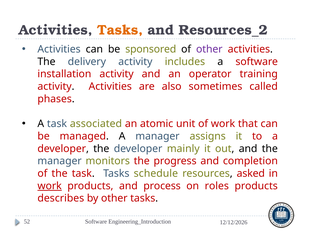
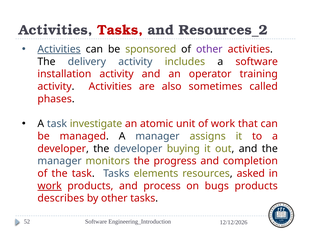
Tasks colour: orange -> red (120, 30)
Activities underline: none -> present (59, 49)
associated: associated -> investigate (96, 124)
mainly: mainly -> buying (183, 149)
schedule: schedule -> elements (156, 174)
roles: roles -> bugs (217, 186)
